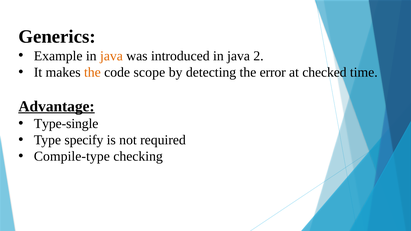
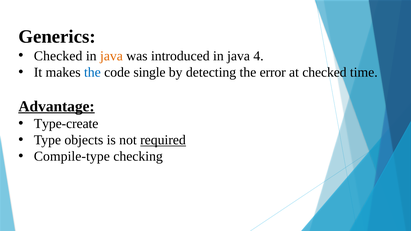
Example: Example -> Checked (58, 56)
2: 2 -> 4 (258, 56)
the colour: orange -> blue (92, 72)
scope: scope -> single (149, 72)
Type-single: Type-single -> Type-create (66, 124)
specify: specify -> objects (84, 140)
required underline: none -> present (163, 140)
